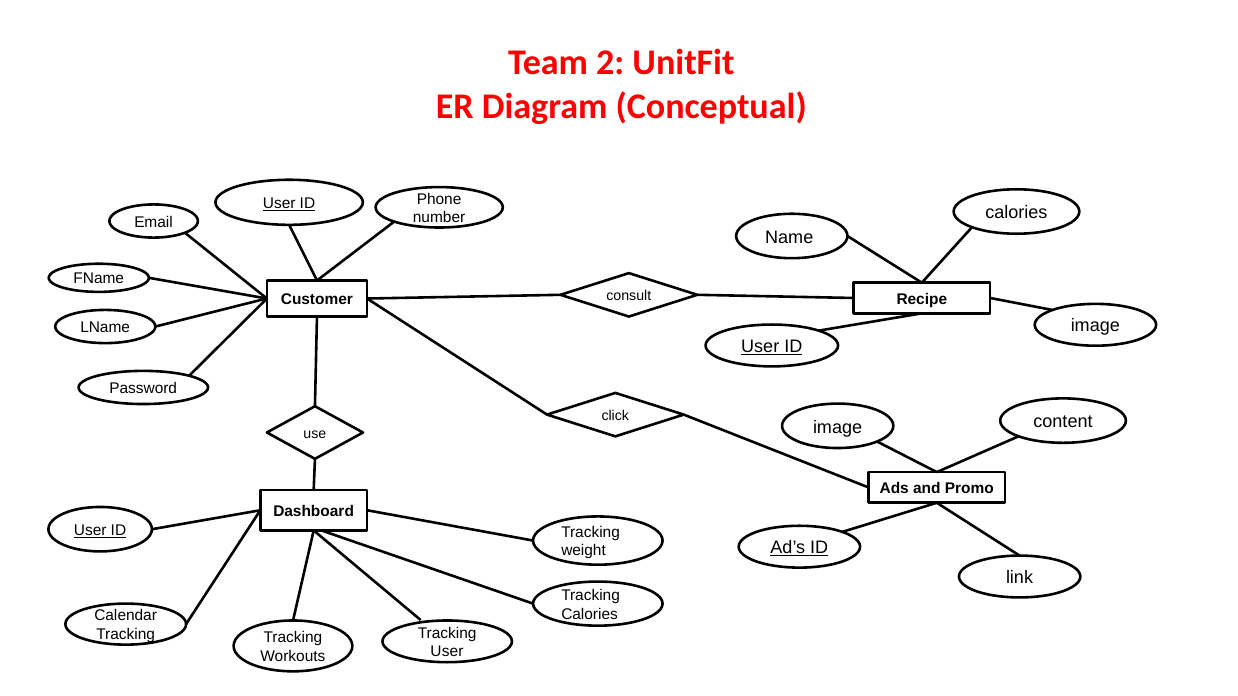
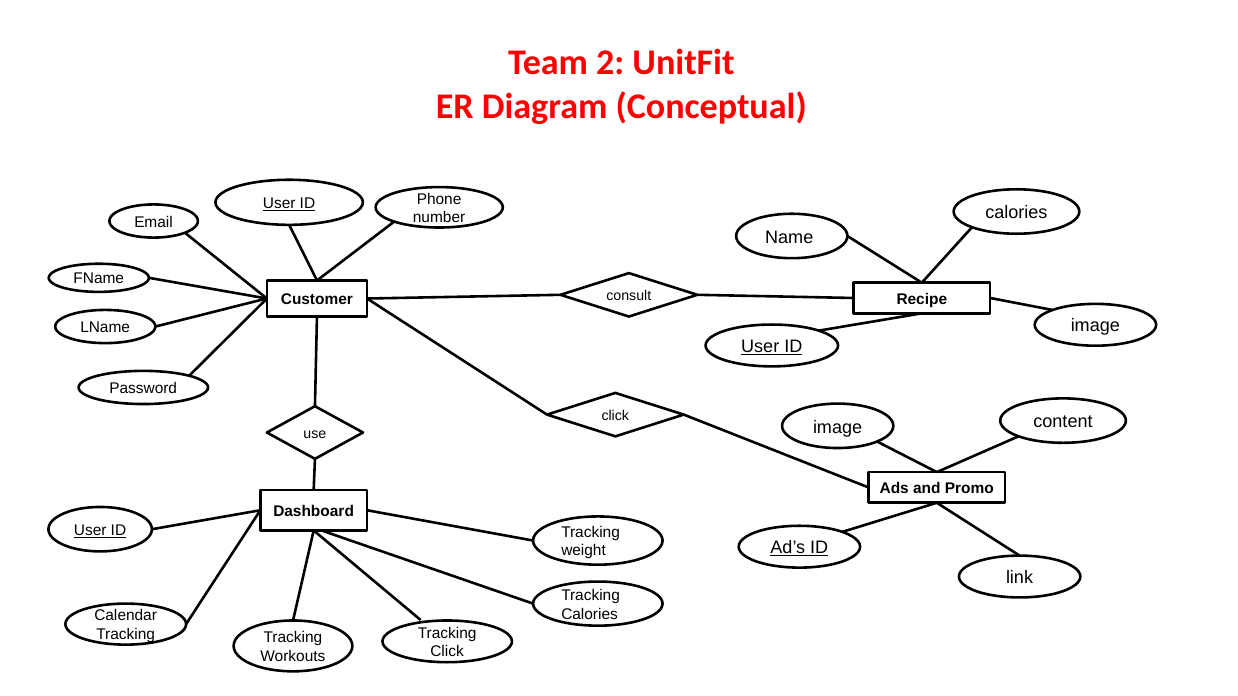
User: User -> Click (447, 652)
